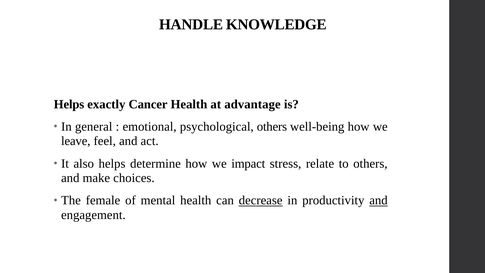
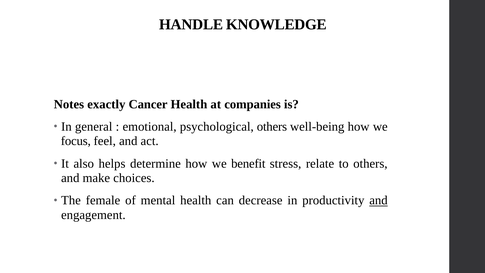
Helps: Helps -> Notes (69, 104)
advantage: advantage -> companies (253, 104)
leave: leave -> focus (76, 141)
impact: impact -> benefit (248, 163)
decrease underline: present -> none (261, 200)
